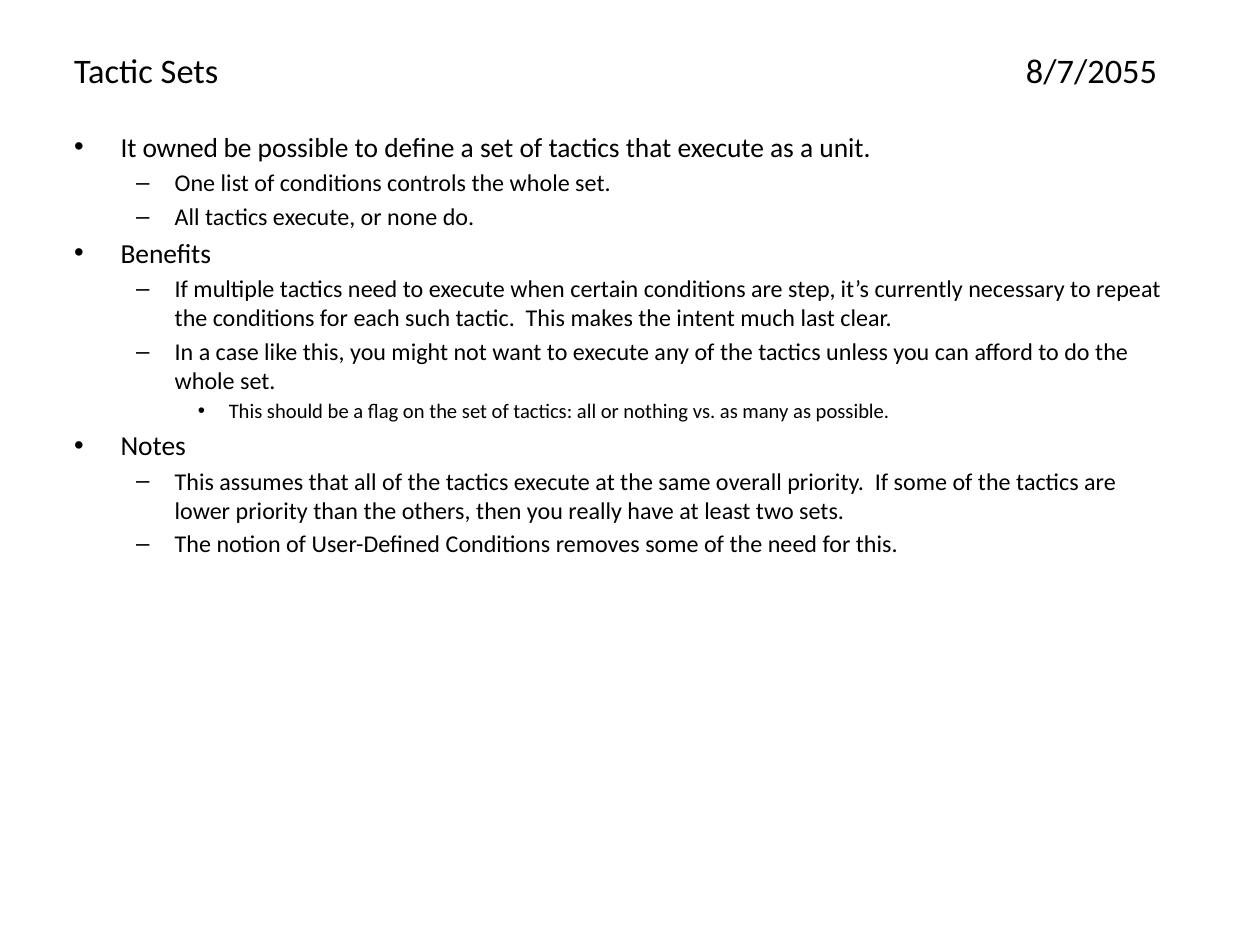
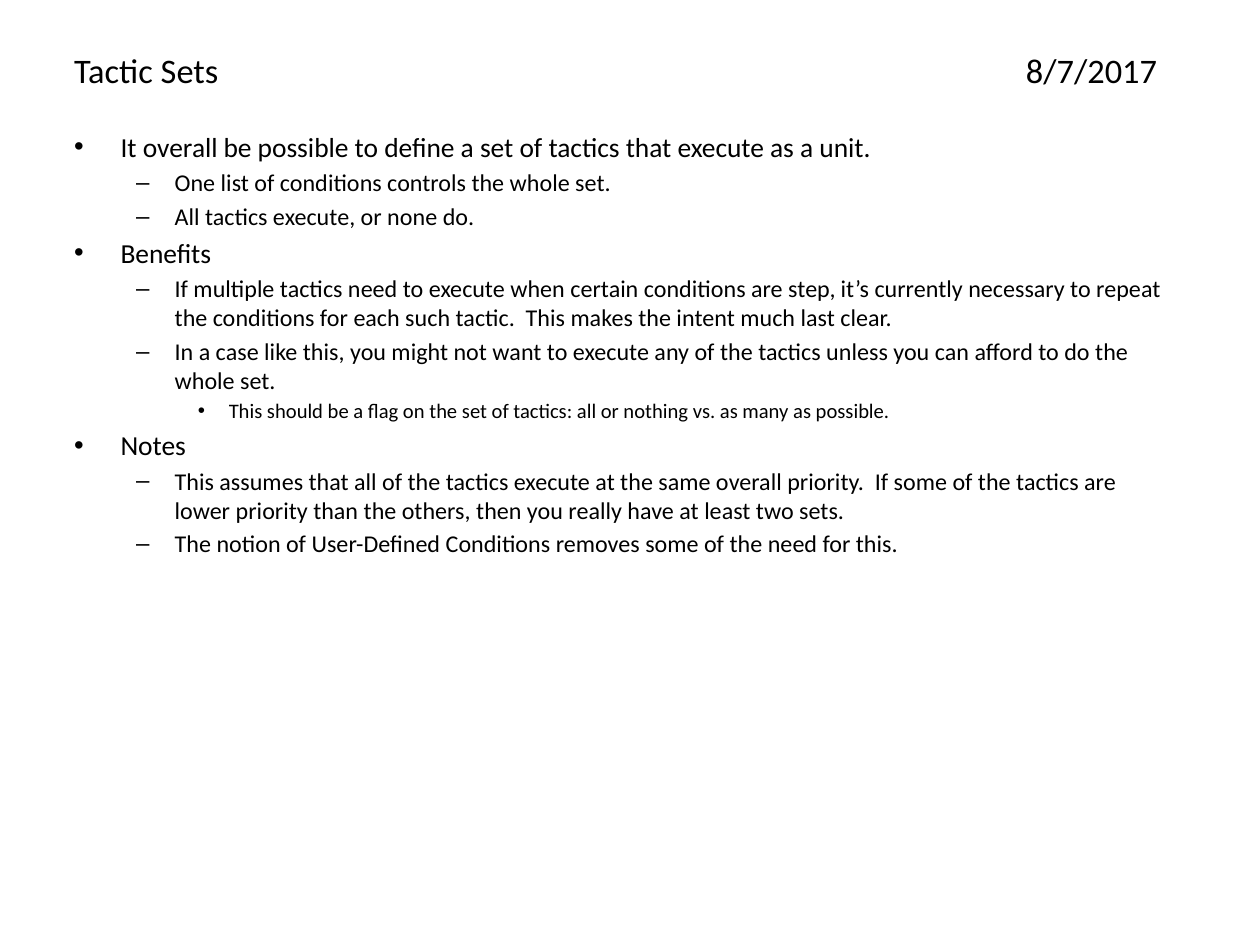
8/7/2055: 8/7/2055 -> 8/7/2017 (1091, 73)
It owned: owned -> overall (180, 148)
